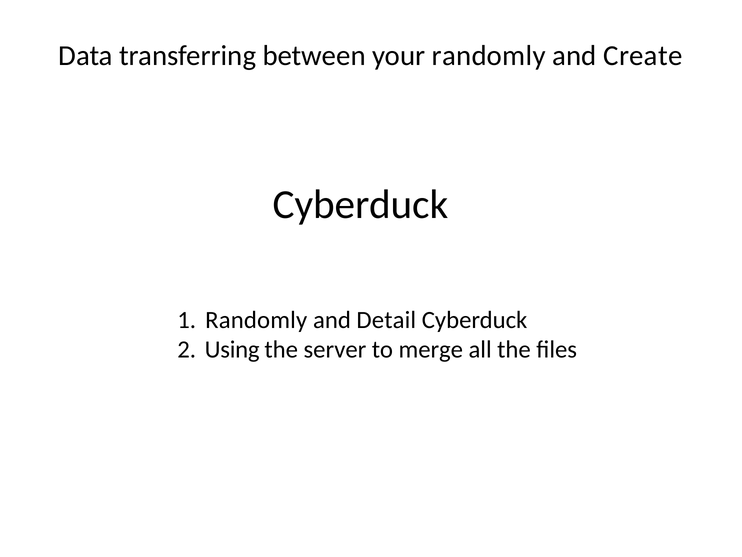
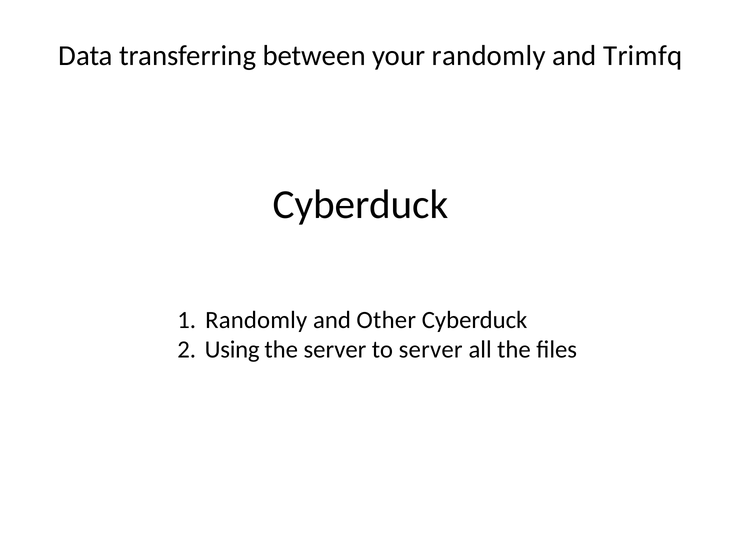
Create: Create -> Trimfq (643, 56)
Detail: Detail -> Other (386, 320)
to merge: merge -> server (431, 349)
